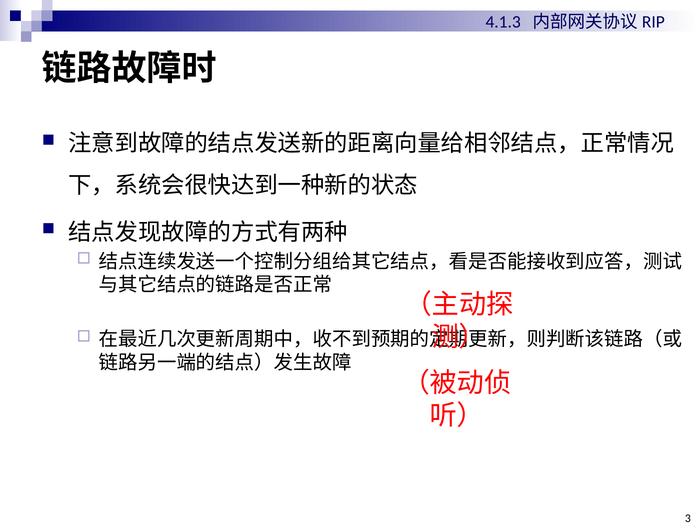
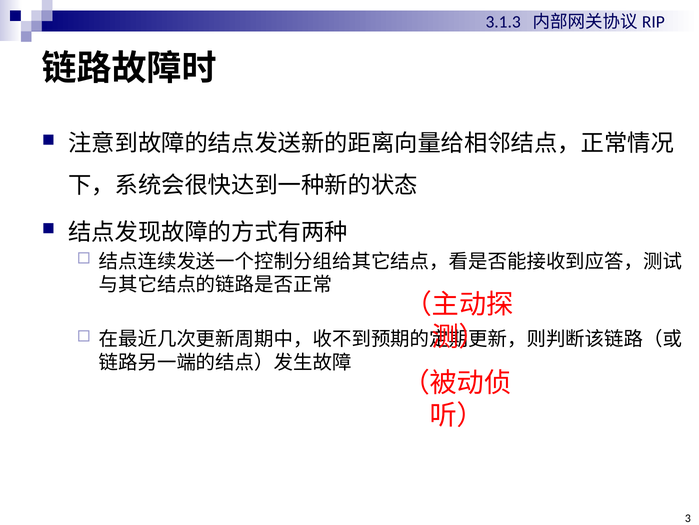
4.1.3: 4.1.3 -> 3.1.3 (503, 22)
